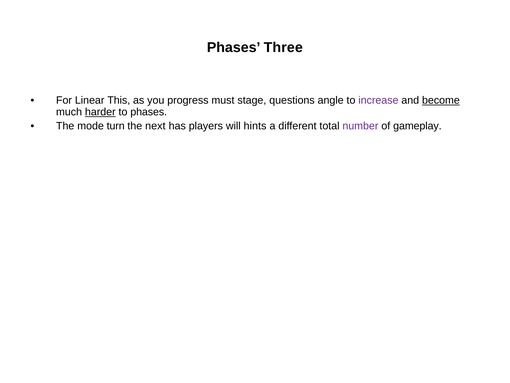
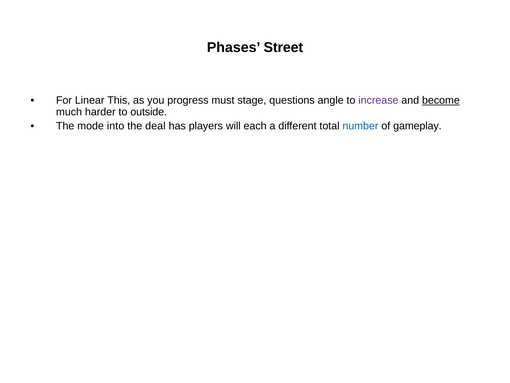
Three: Three -> Street (283, 47)
harder underline: present -> none (100, 112)
to phases: phases -> outside (149, 112)
turn: turn -> into (116, 126)
next: next -> deal (155, 126)
hints: hints -> each (255, 126)
number colour: purple -> blue (360, 126)
